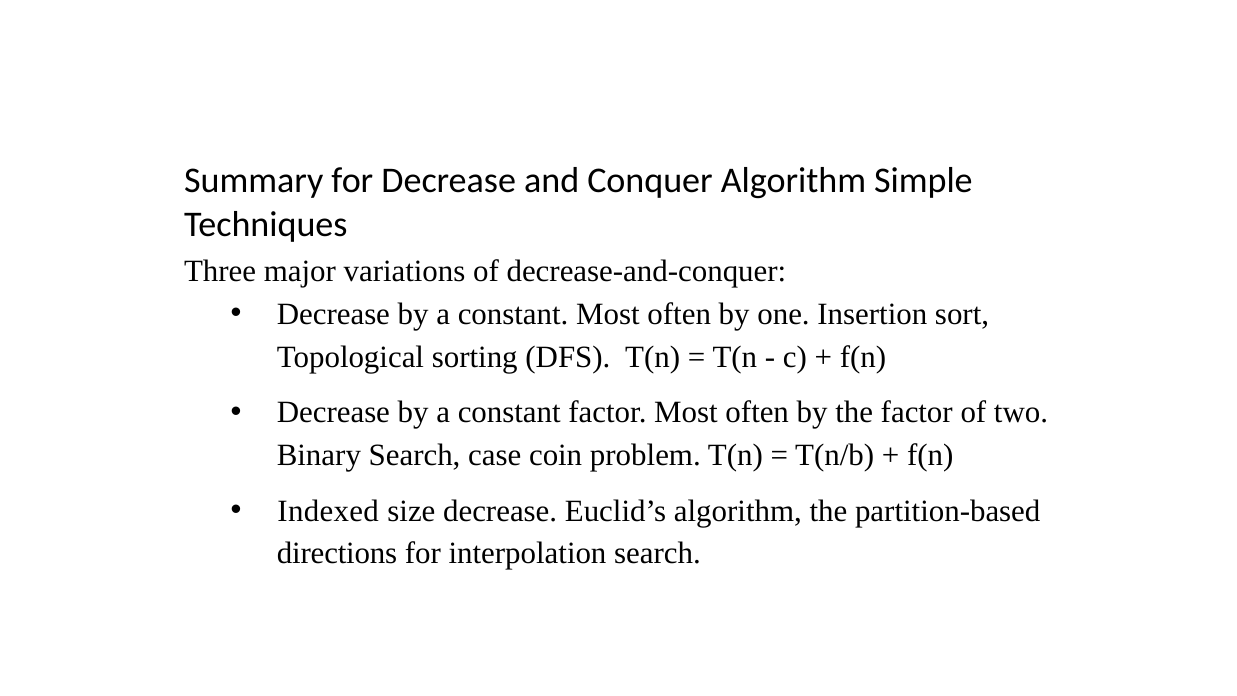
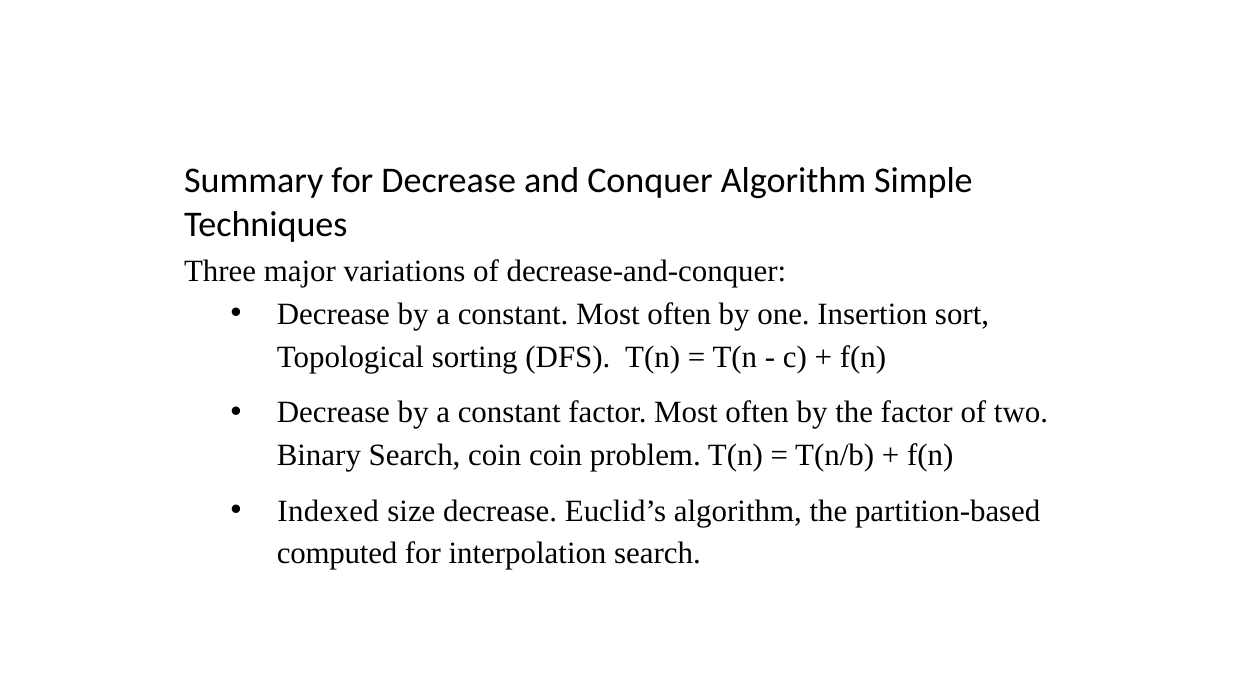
Search case: case -> coin (495, 455)
directions: directions -> computed (337, 553)
